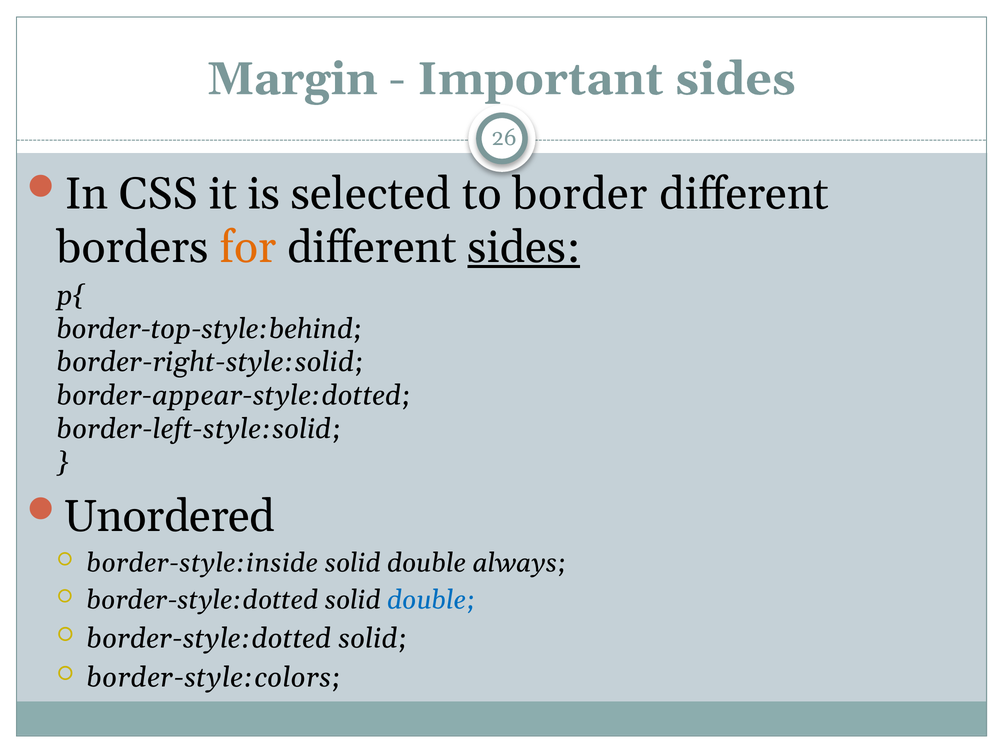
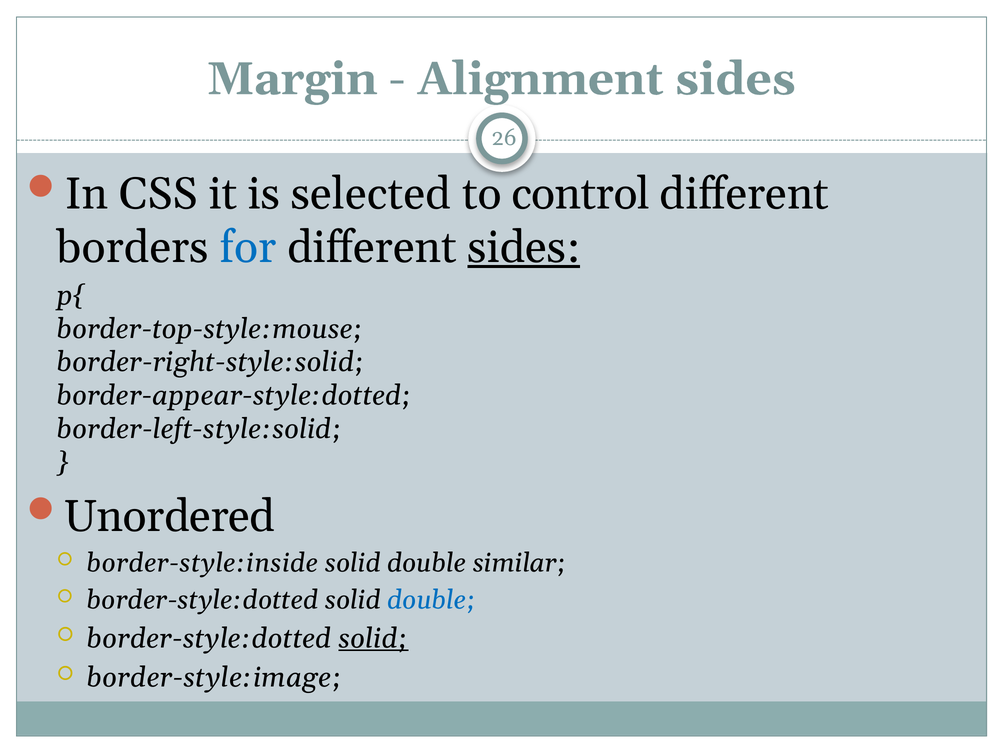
Important: Important -> Alignment (540, 79)
border: border -> control (581, 194)
for colour: orange -> blue (248, 247)
border-top-style:behind: border-top-style:behind -> border-top-style:mouse (210, 329)
always: always -> similar (520, 563)
solid underline: none -> present (373, 638)
border-style:colors: border-style:colors -> border-style:image (215, 677)
